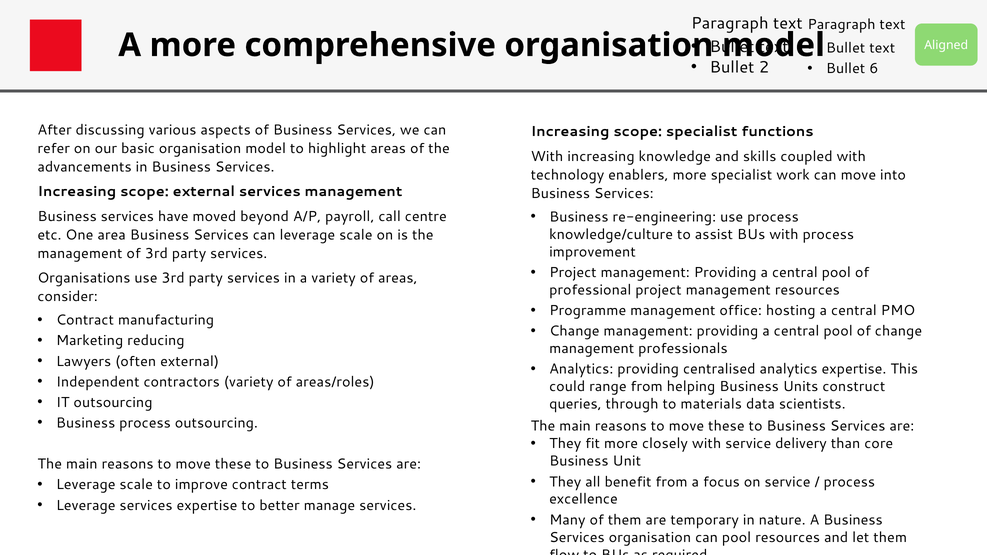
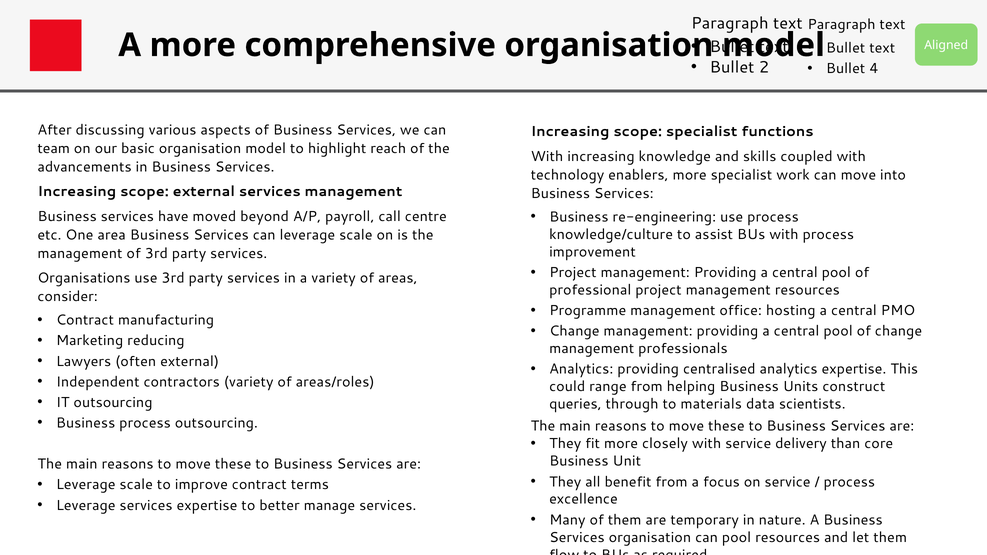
6: 6 -> 4 (874, 69)
refer: refer -> team (54, 149)
highlight areas: areas -> reach (388, 149)
